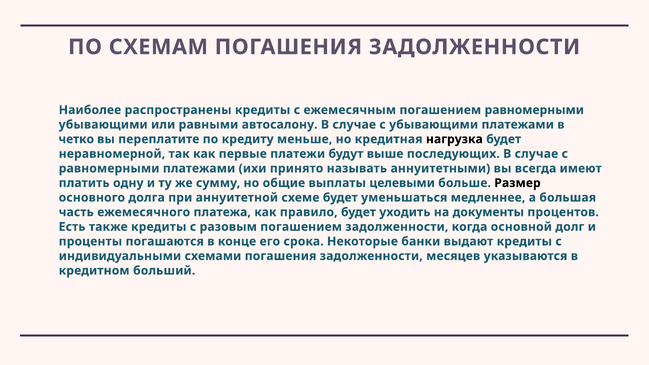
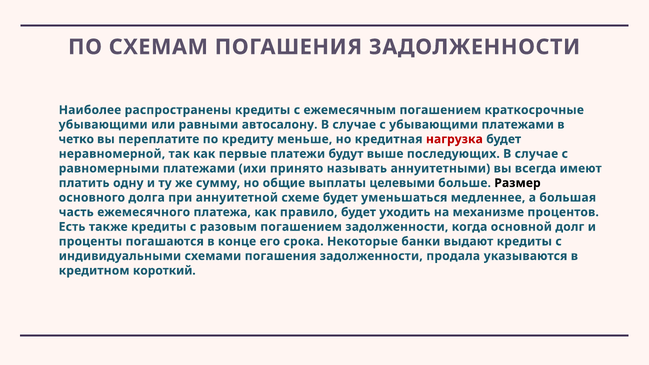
погашением равномерными: равномерными -> краткосрочные (534, 110)
нагрузка colour: black -> red (454, 139)
документы: документы -> механизме (488, 212)
месяцев: месяцев -> продала (453, 256)
больший: больший -> короткий (164, 271)
